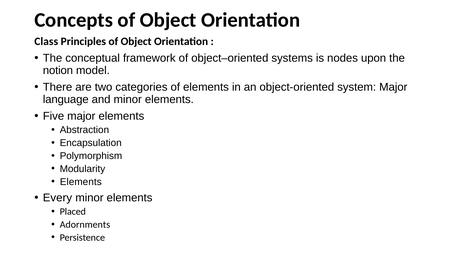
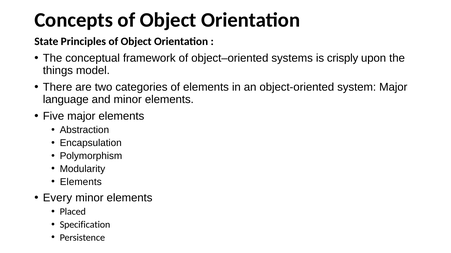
Class: Class -> State (46, 42)
nodes: nodes -> crisply (343, 58)
notion: notion -> things (58, 71)
Adornments: Adornments -> Specification (85, 225)
